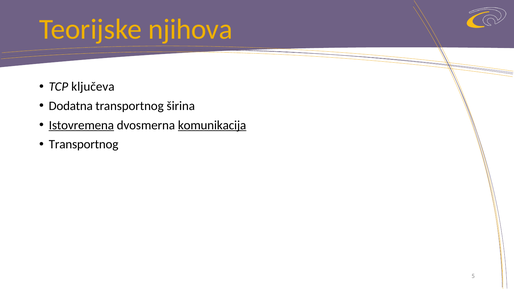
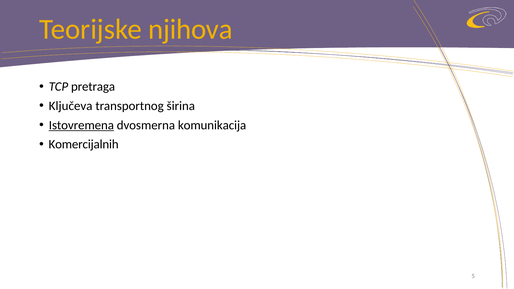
ključeva: ključeva -> pretraga (93, 87)
Dodatna: Dodatna -> Ključeva (71, 106)
komunikacija underline: present -> none (212, 125)
Transportnog: Transportnog -> Komercijalnih (84, 144)
